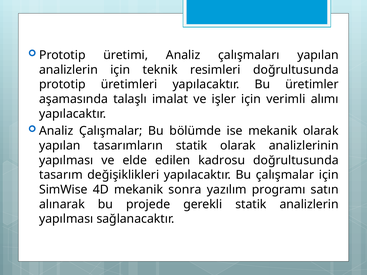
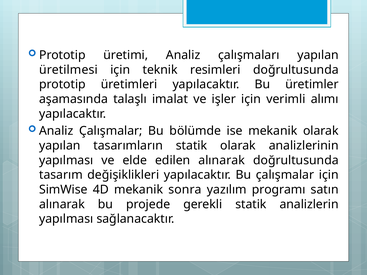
analizlerin: analizlerin -> üretilmesi (68, 70)
edilen kadrosu: kadrosu -> alınarak (222, 160)
